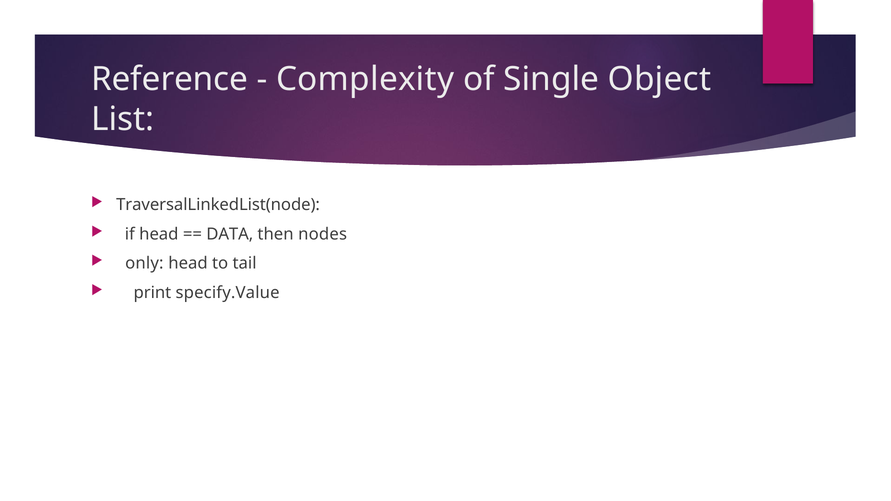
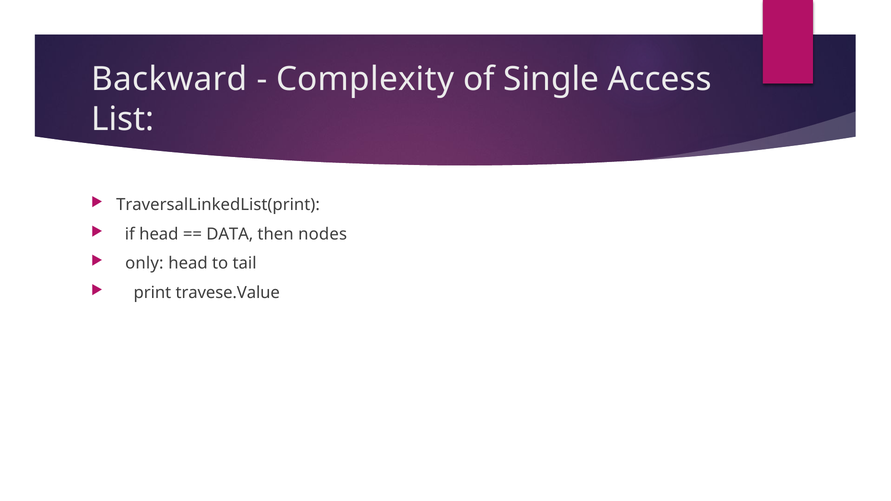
Reference: Reference -> Backward (169, 79)
Object: Object -> Access (660, 79)
TraversalLinkedList(node: TraversalLinkedList(node -> TraversalLinkedList(print (218, 205)
specify.Value: specify.Value -> travese.Value (228, 293)
